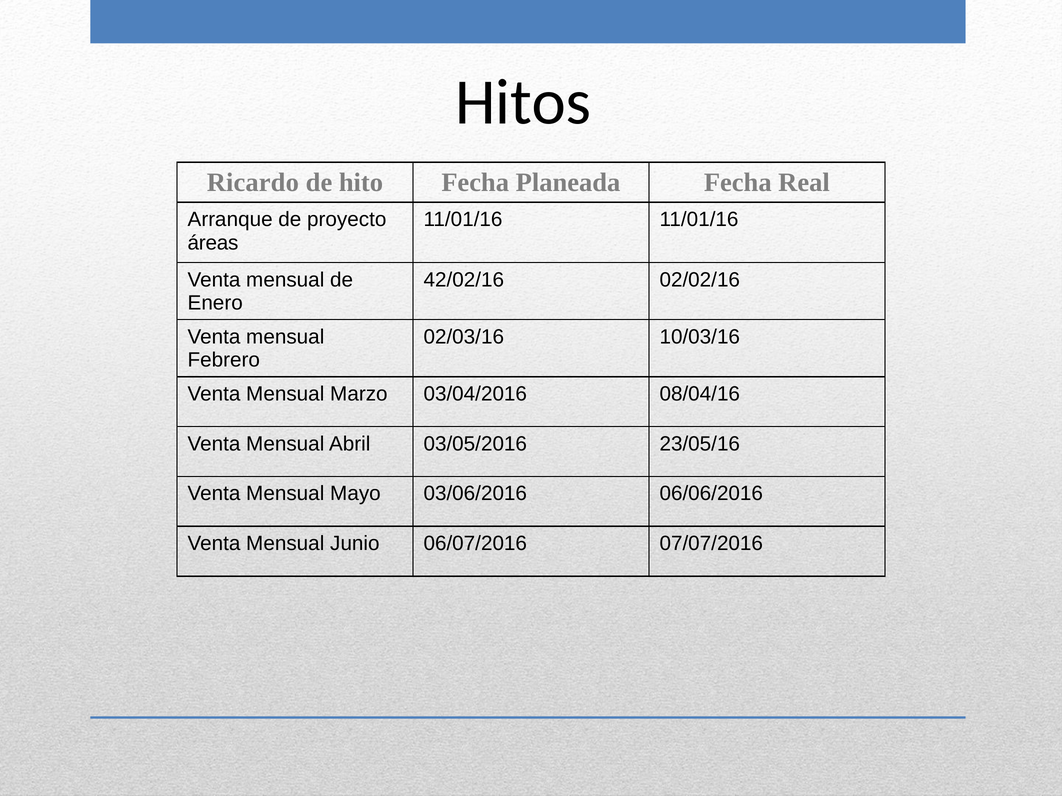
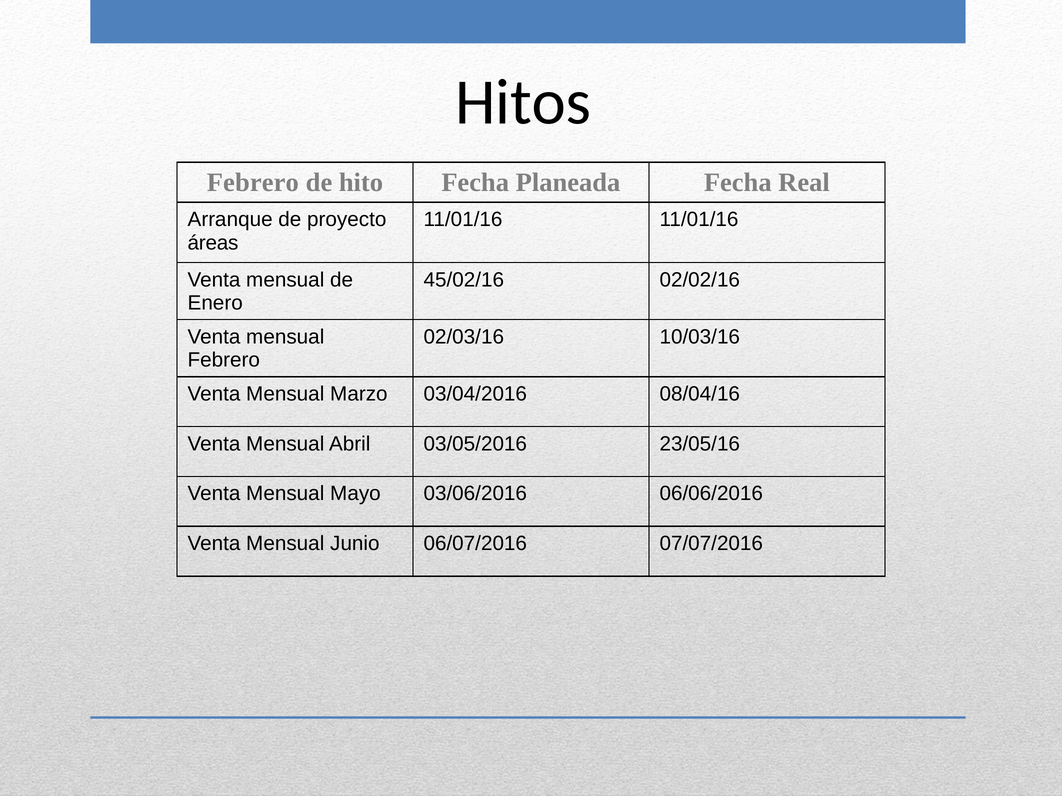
Ricardo: Ricardo -> Febrero (253, 183)
42/02/16: 42/02/16 -> 45/02/16 (464, 280)
